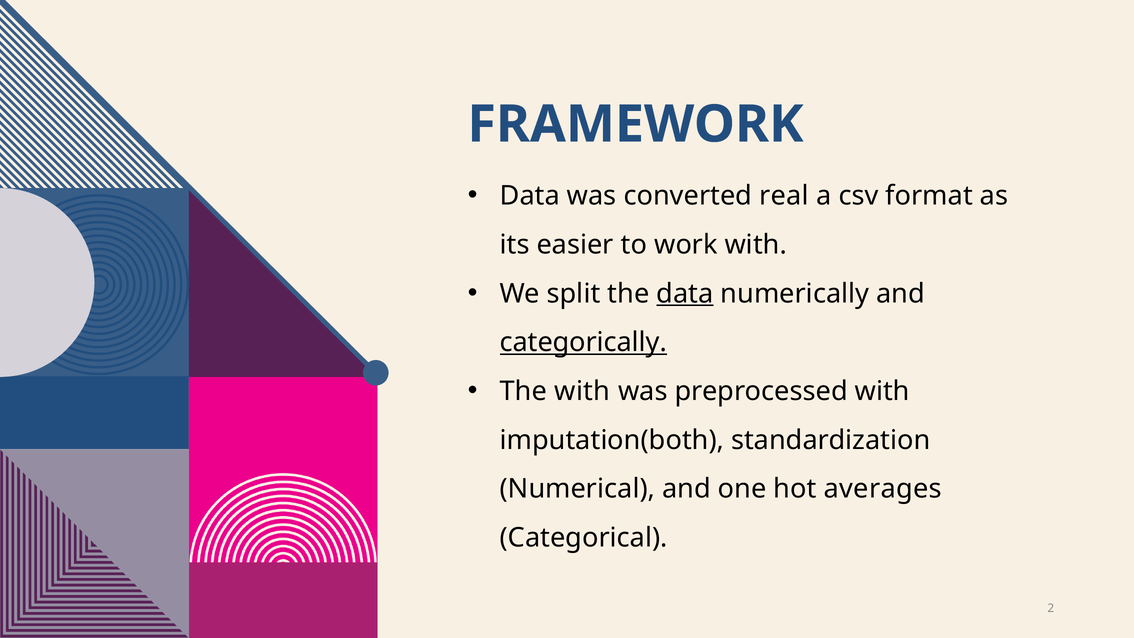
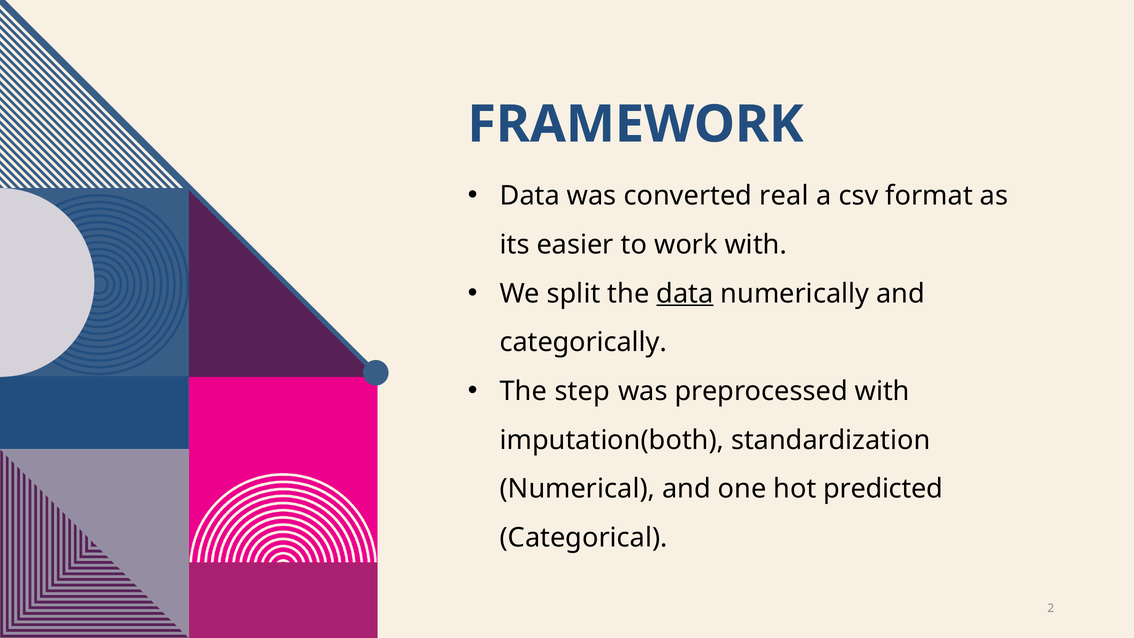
categorically underline: present -> none (583, 342)
The with: with -> step (582, 391)
averages: averages -> predicted (883, 489)
